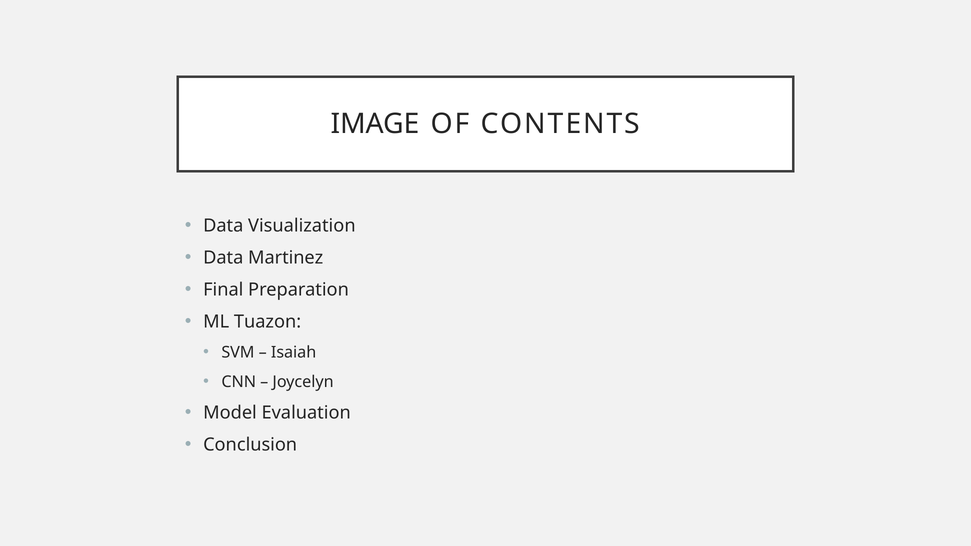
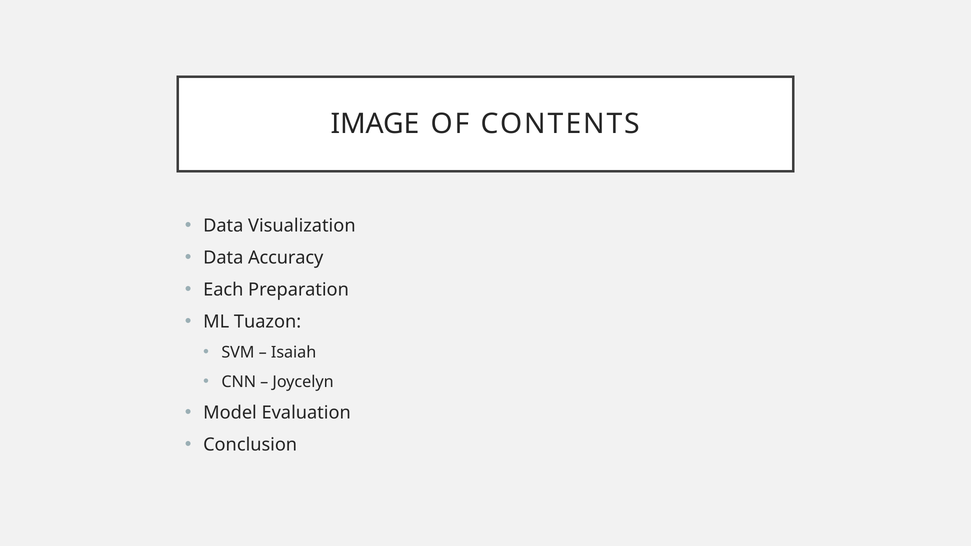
Martinez: Martinez -> Accuracy (286, 258)
Final: Final -> Each (223, 290)
